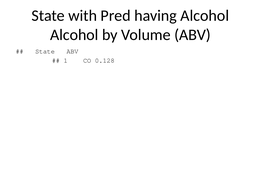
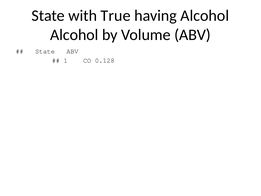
Pred: Pred -> True (116, 16)
